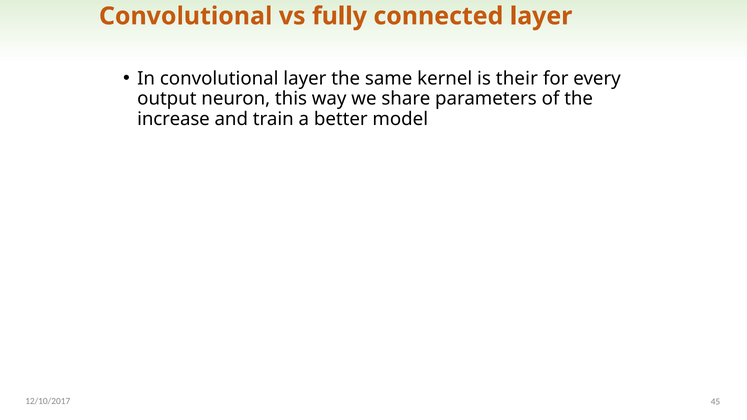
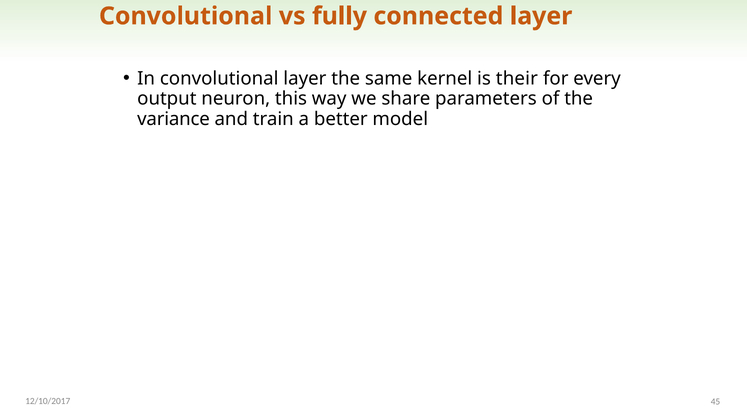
increase: increase -> variance (174, 119)
